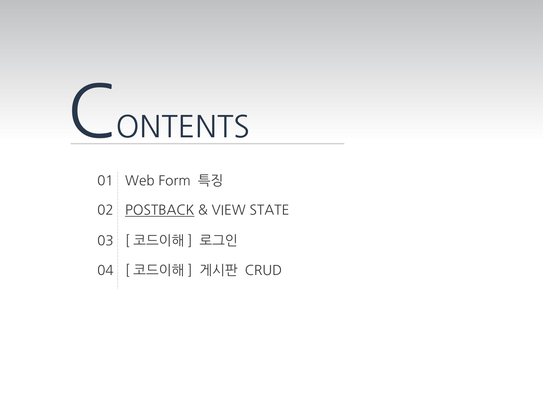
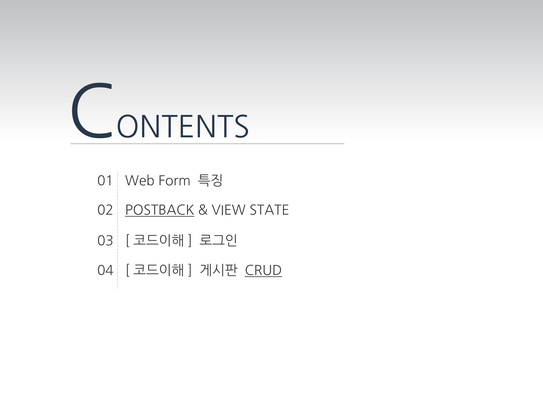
CRUD underline: none -> present (263, 271)
